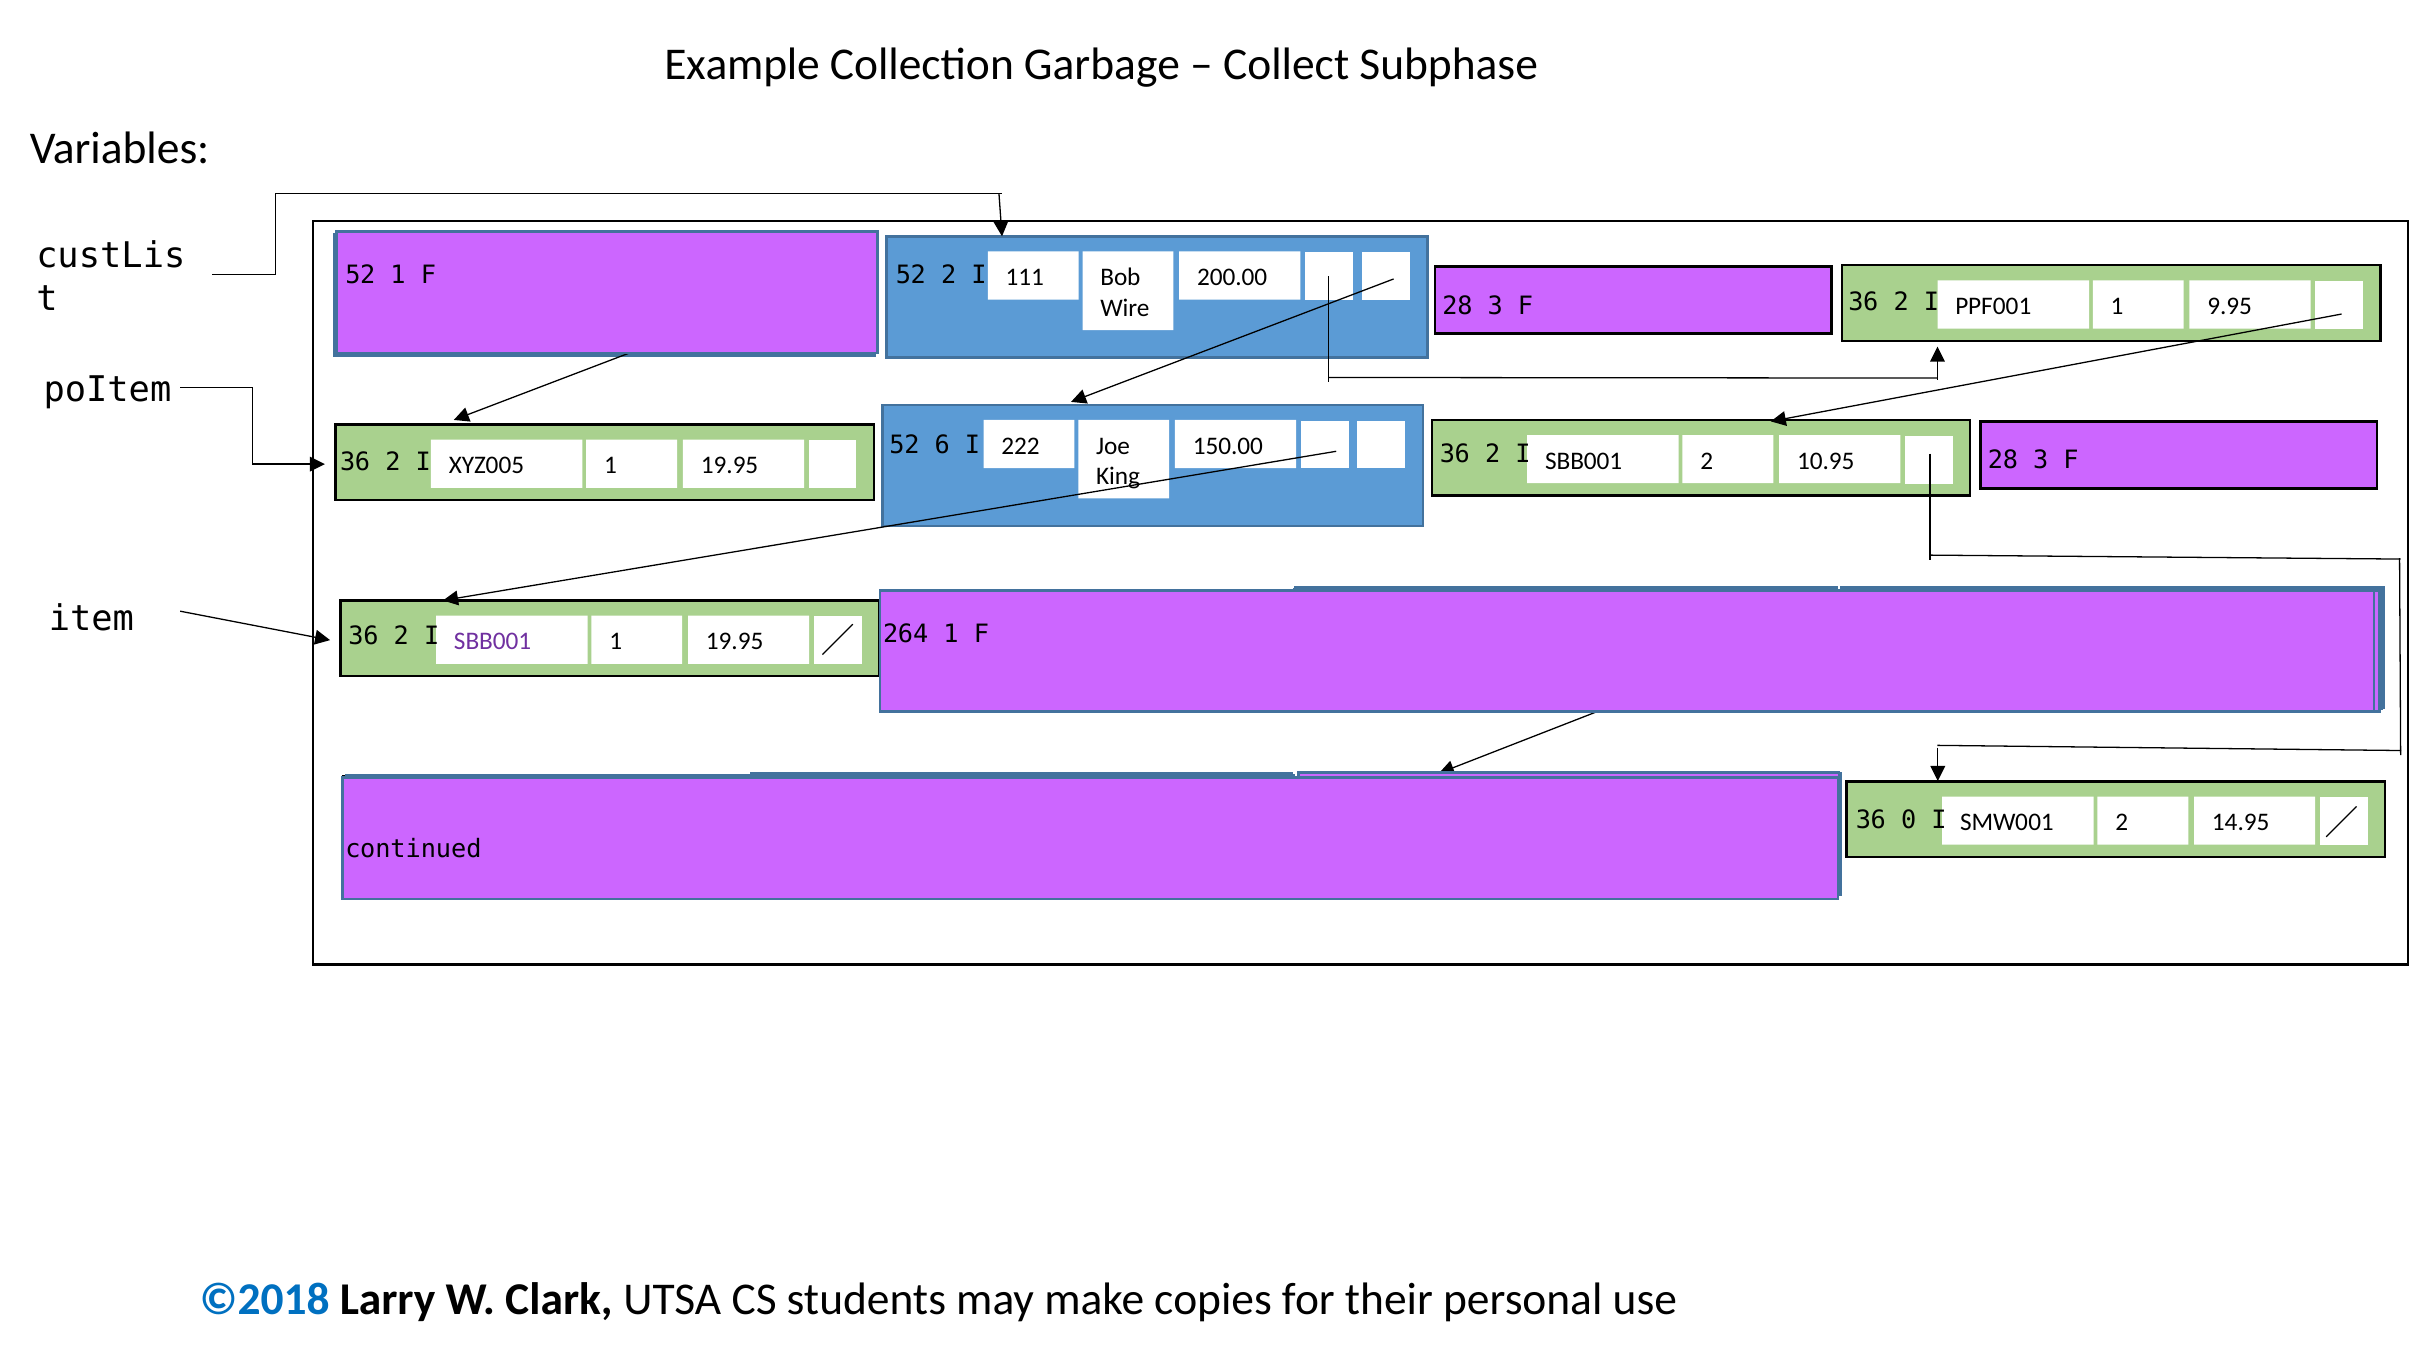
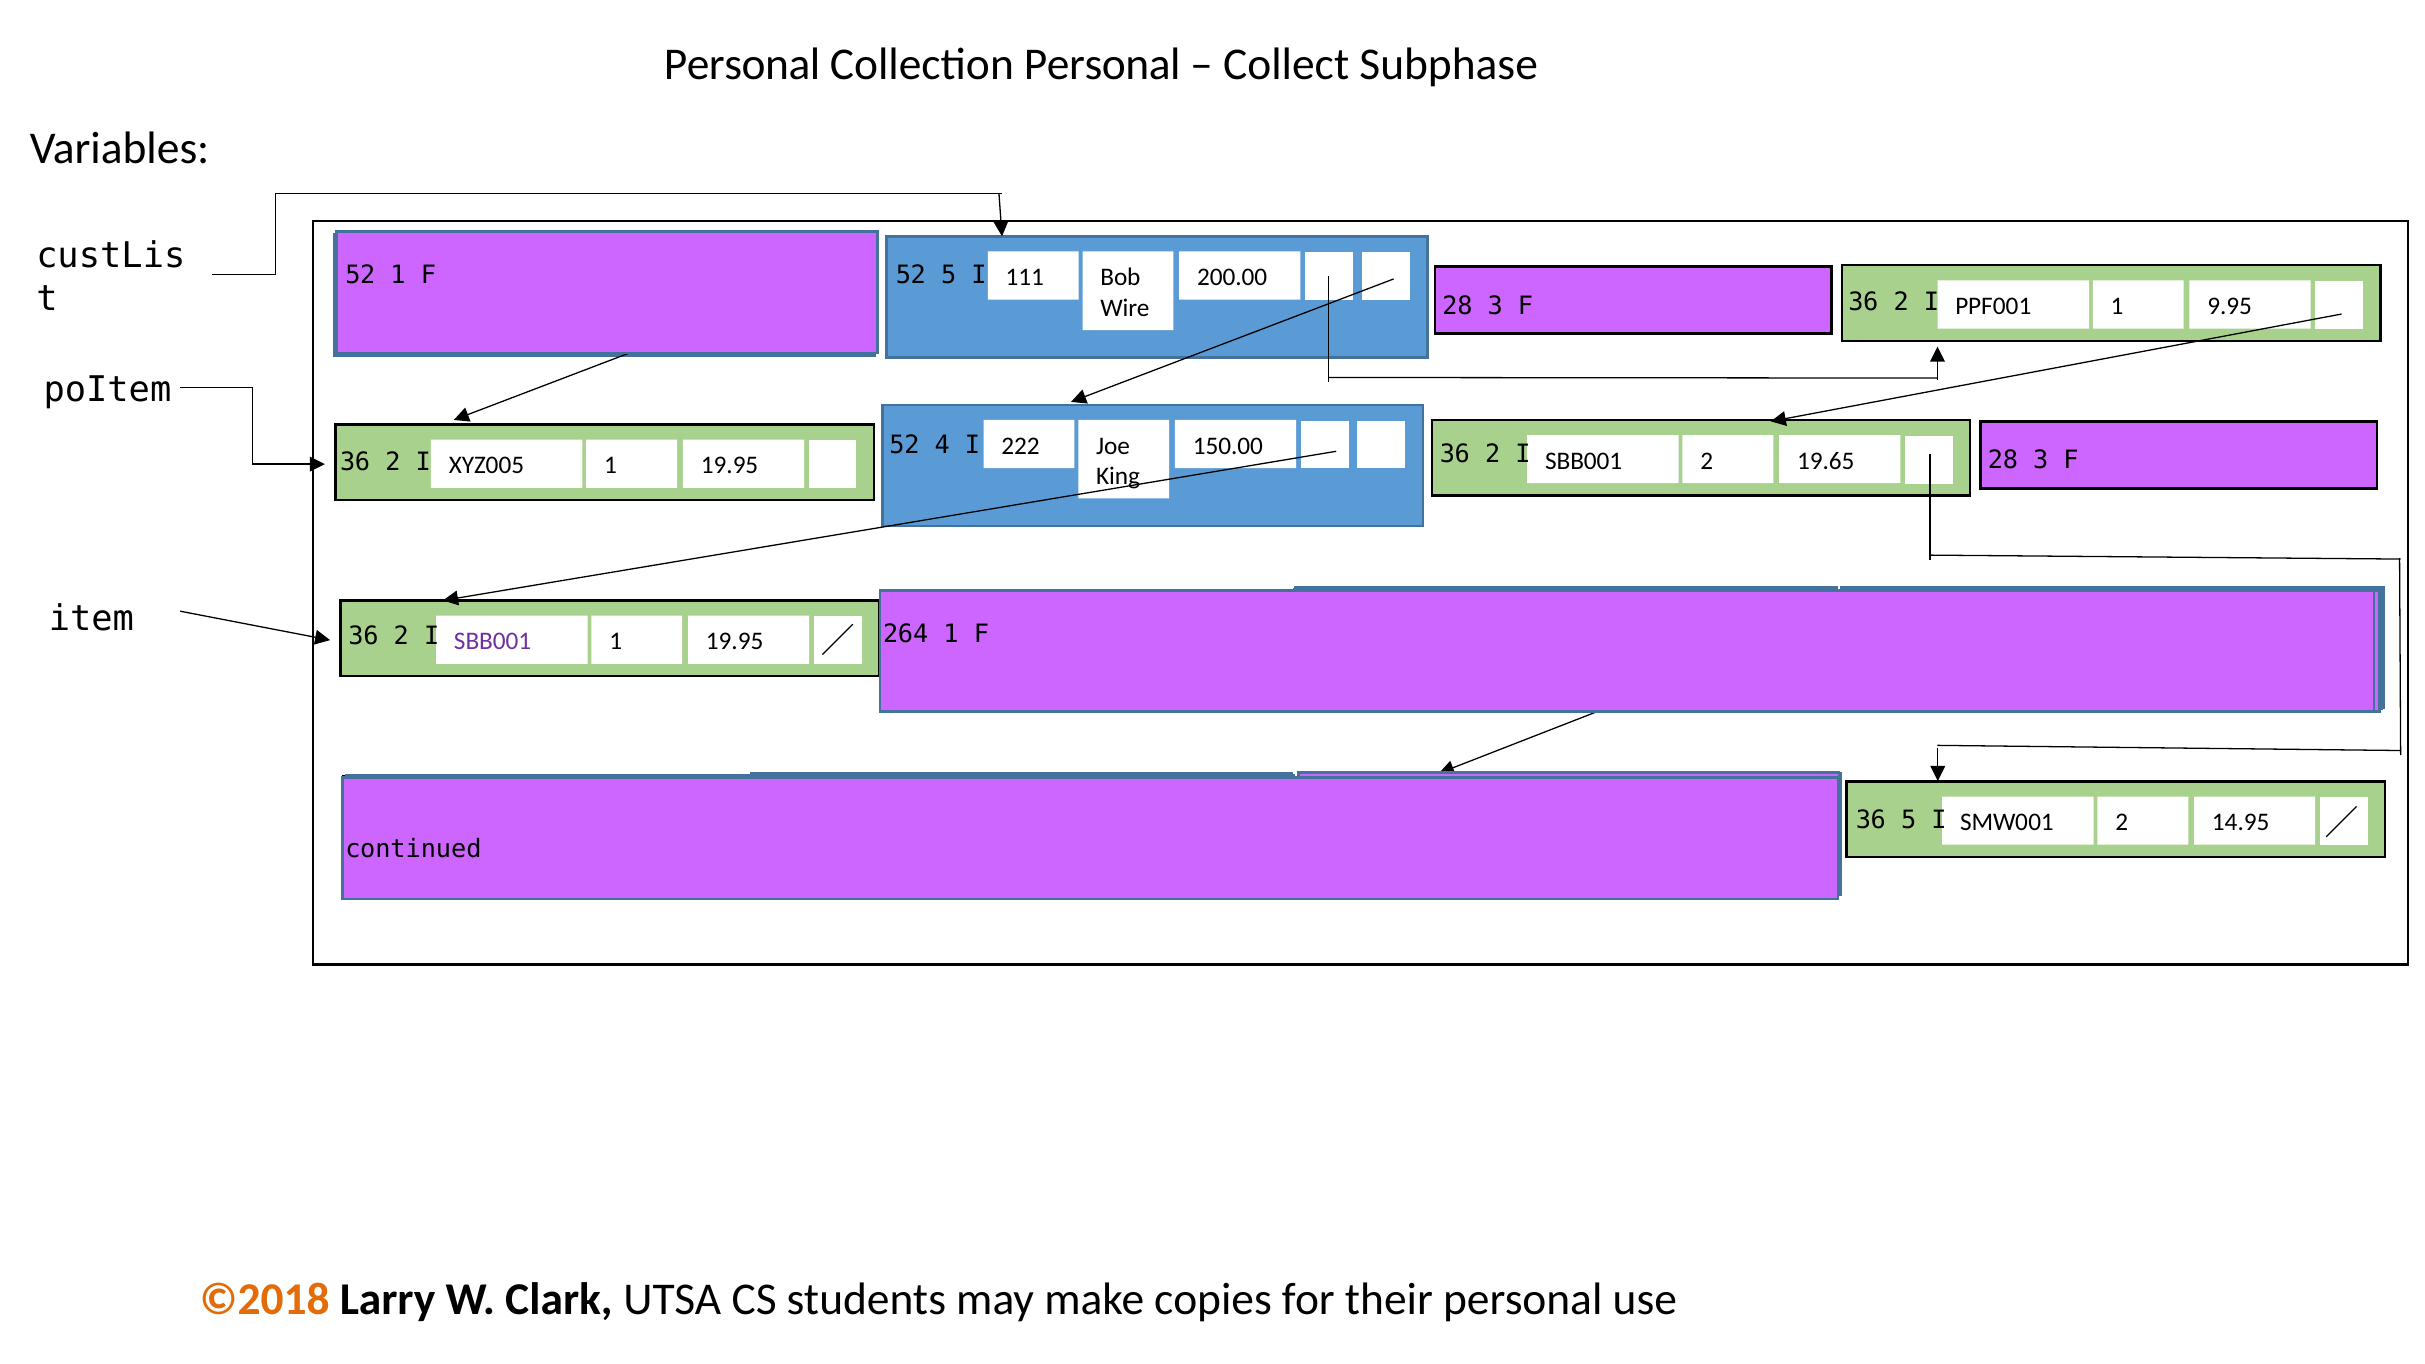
Example: Example -> Personal (742, 65)
Collection Garbage: Garbage -> Personal (1102, 65)
52 2: 2 -> 5 (949, 275)
6: 6 -> 4 (942, 446)
10.95: 10.95 -> 19.65 (1826, 461)
36 0: 0 -> 5 (1909, 821)
©2018 colour: blue -> orange (265, 1300)
